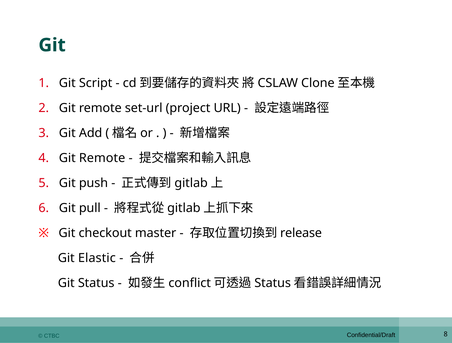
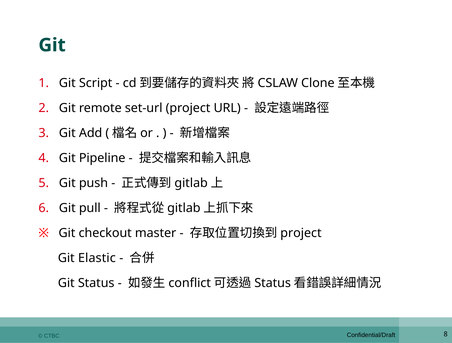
Remote: Remote -> Pipeline (102, 158)
release: release -> project (301, 233)
